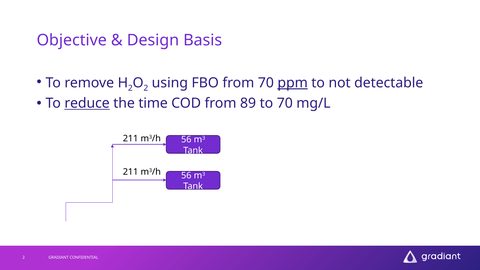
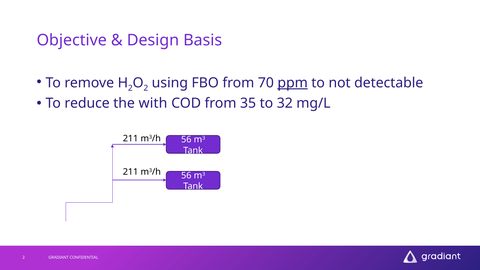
reduce underline: present -> none (87, 103)
time: time -> with (153, 103)
89: 89 -> 35 (248, 103)
to 70: 70 -> 32 (285, 103)
